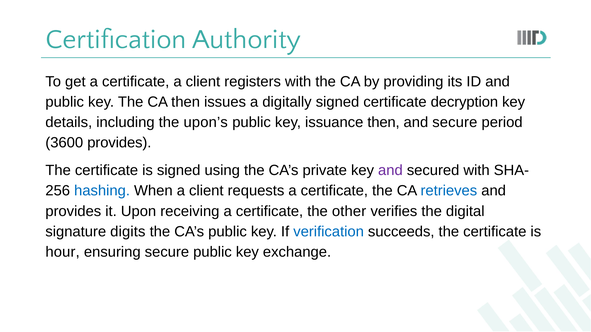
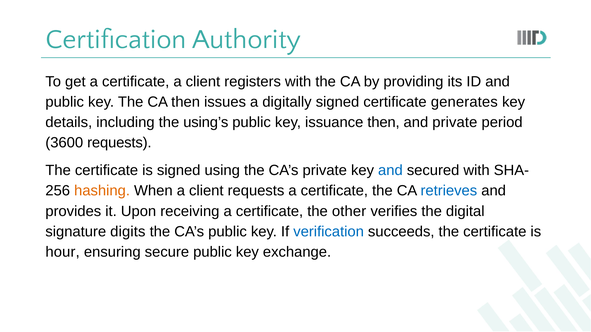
decryption: decryption -> generates (464, 102)
upon’s: upon’s -> using’s (206, 122)
and secure: secure -> private (455, 122)
3600 provides: provides -> requests (119, 143)
and colour: purple -> blue (390, 171)
hashing colour: blue -> orange (102, 191)
